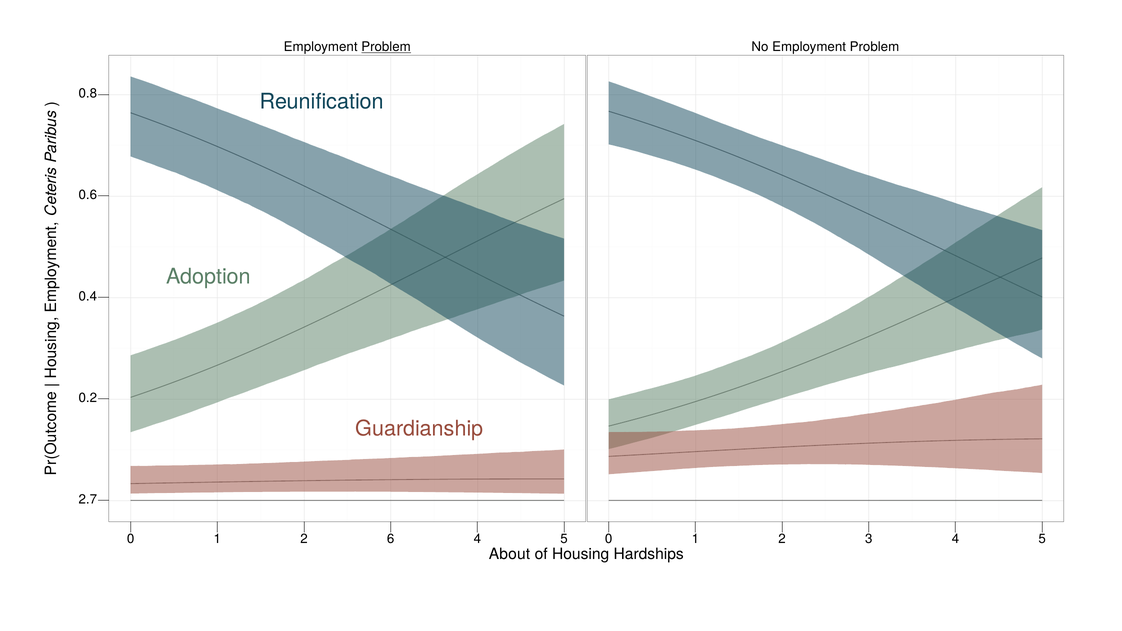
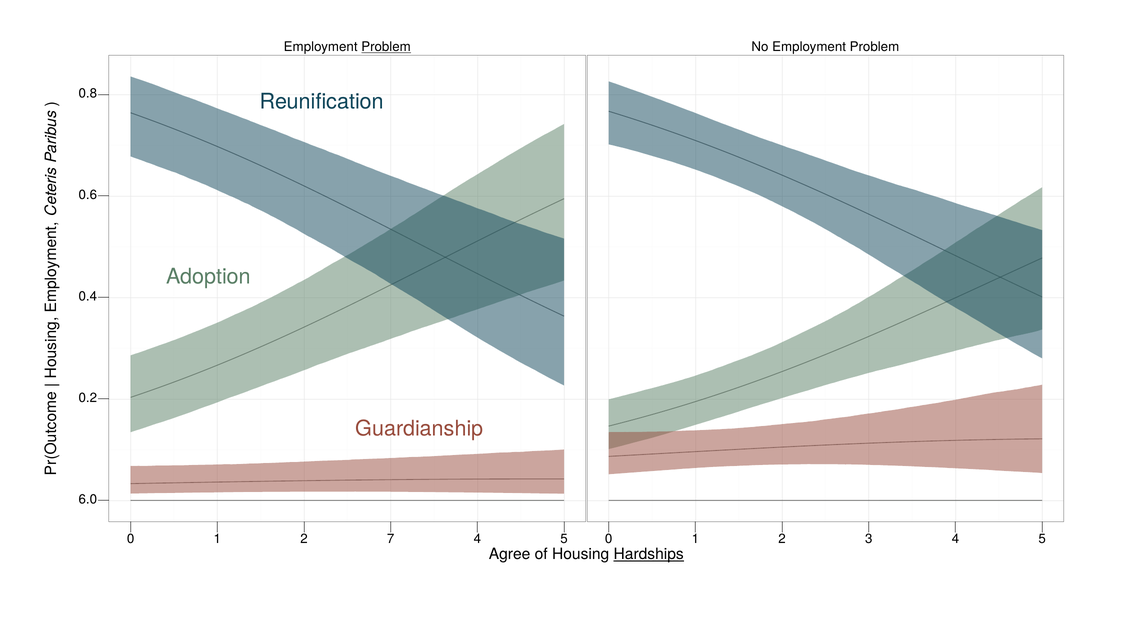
2.7: 2.7 -> 6.0 (88, 499)
6: 6 -> 7 (391, 539)
About: About -> Agree (510, 554)
Hardships underline: none -> present (649, 554)
